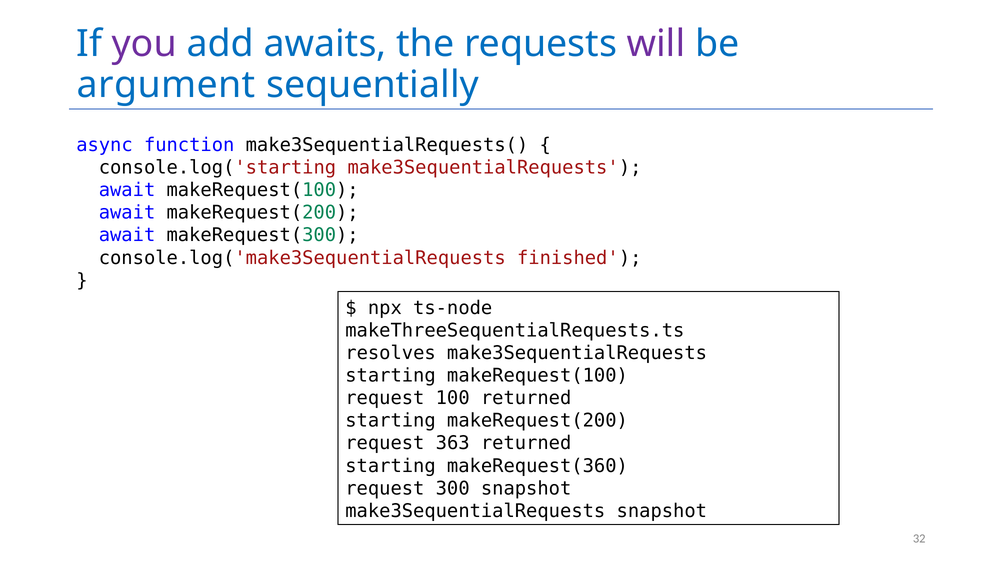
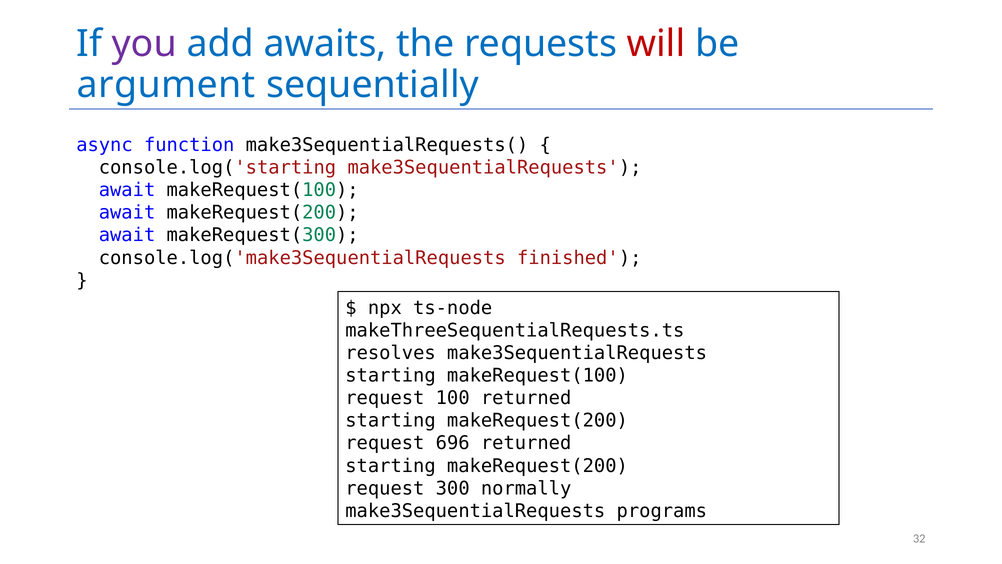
will colour: purple -> red (656, 44)
363: 363 -> 696 (453, 443)
makeRequest(360: makeRequest(360 -> makeRequest(200 (537, 466)
300 snapshot: snapshot -> normally (526, 488)
make3SequentialRequests snapshot: snapshot -> programs (662, 511)
